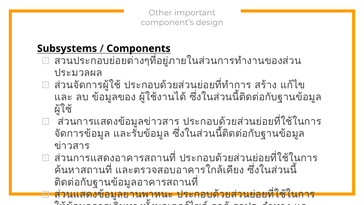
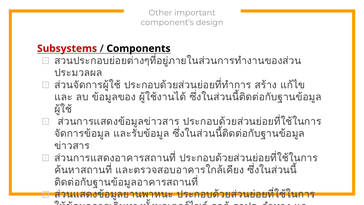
Subsystems colour: black -> red (67, 48)
